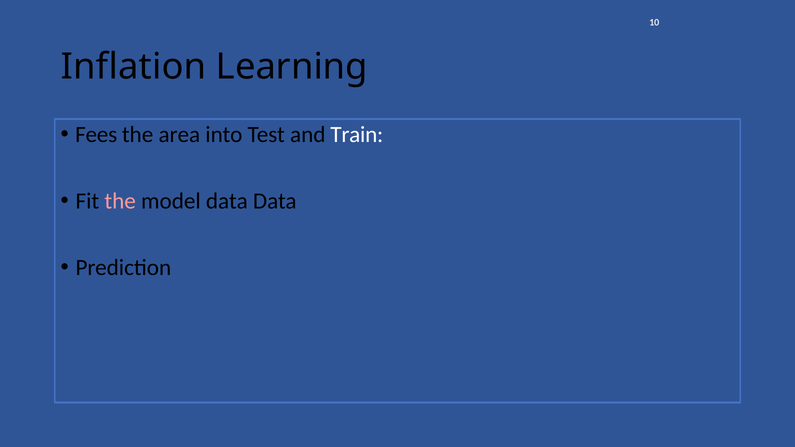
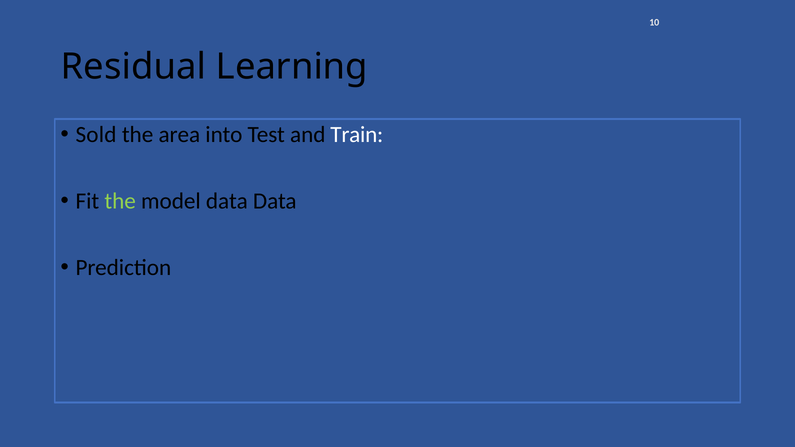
Inflation: Inflation -> Residual (133, 67)
Fees: Fees -> Sold (96, 134)
the colour: pink -> light green (120, 201)
